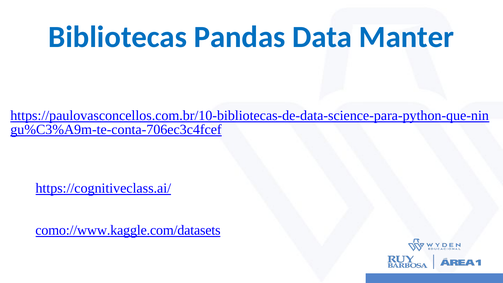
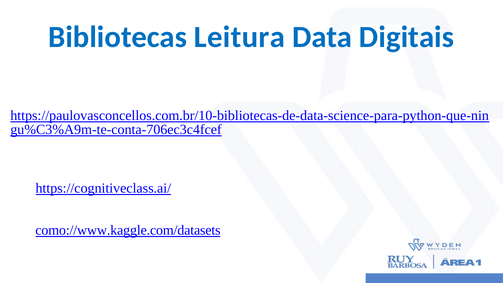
Pandas: Pandas -> Leitura (239, 37)
Manter: Manter -> Digitais (407, 37)
